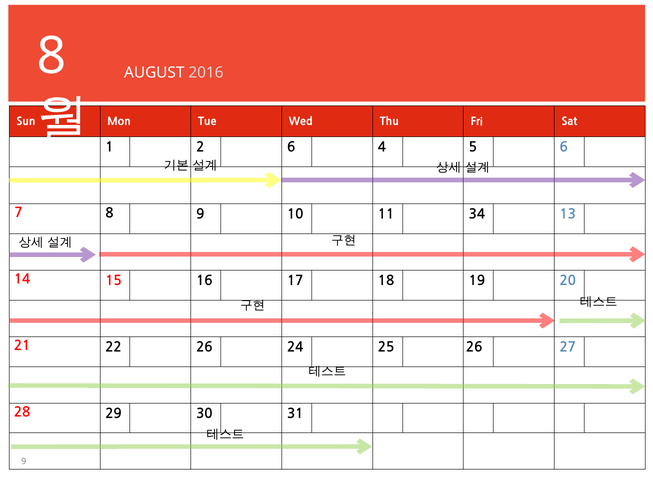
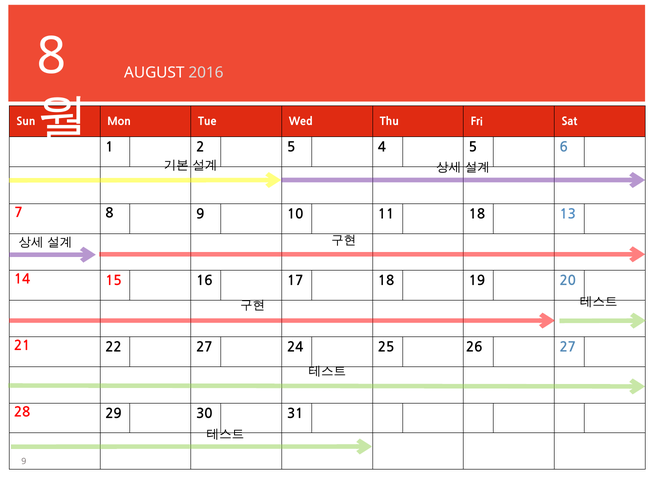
2 6: 6 -> 5 (291, 147)
11 34: 34 -> 18 (477, 214)
22 26: 26 -> 27 (204, 347)
